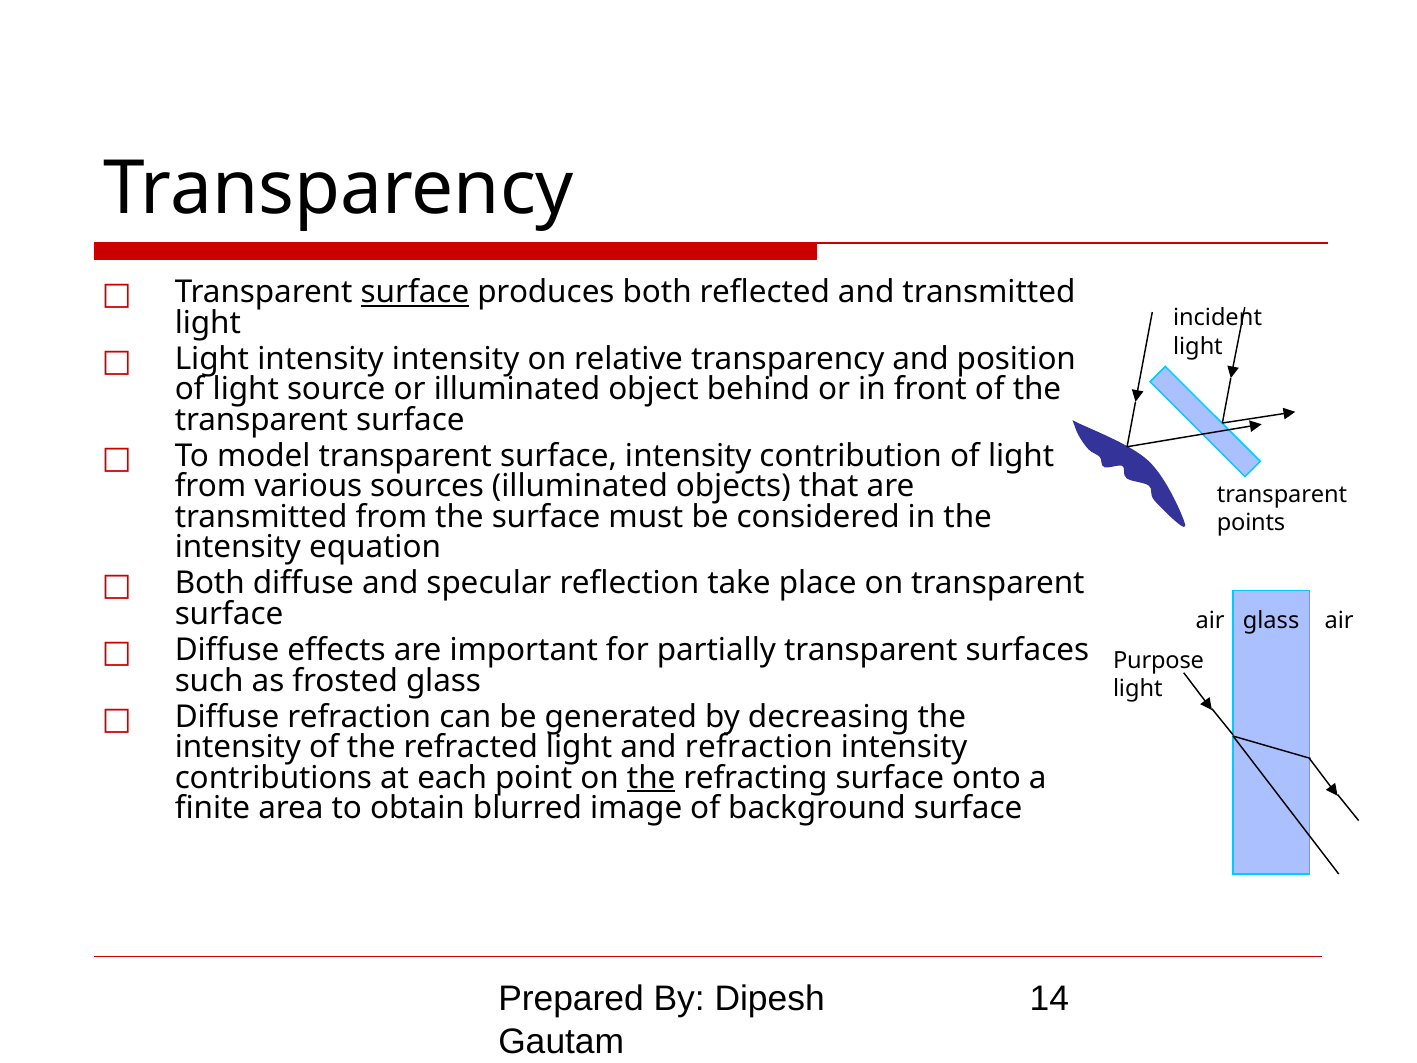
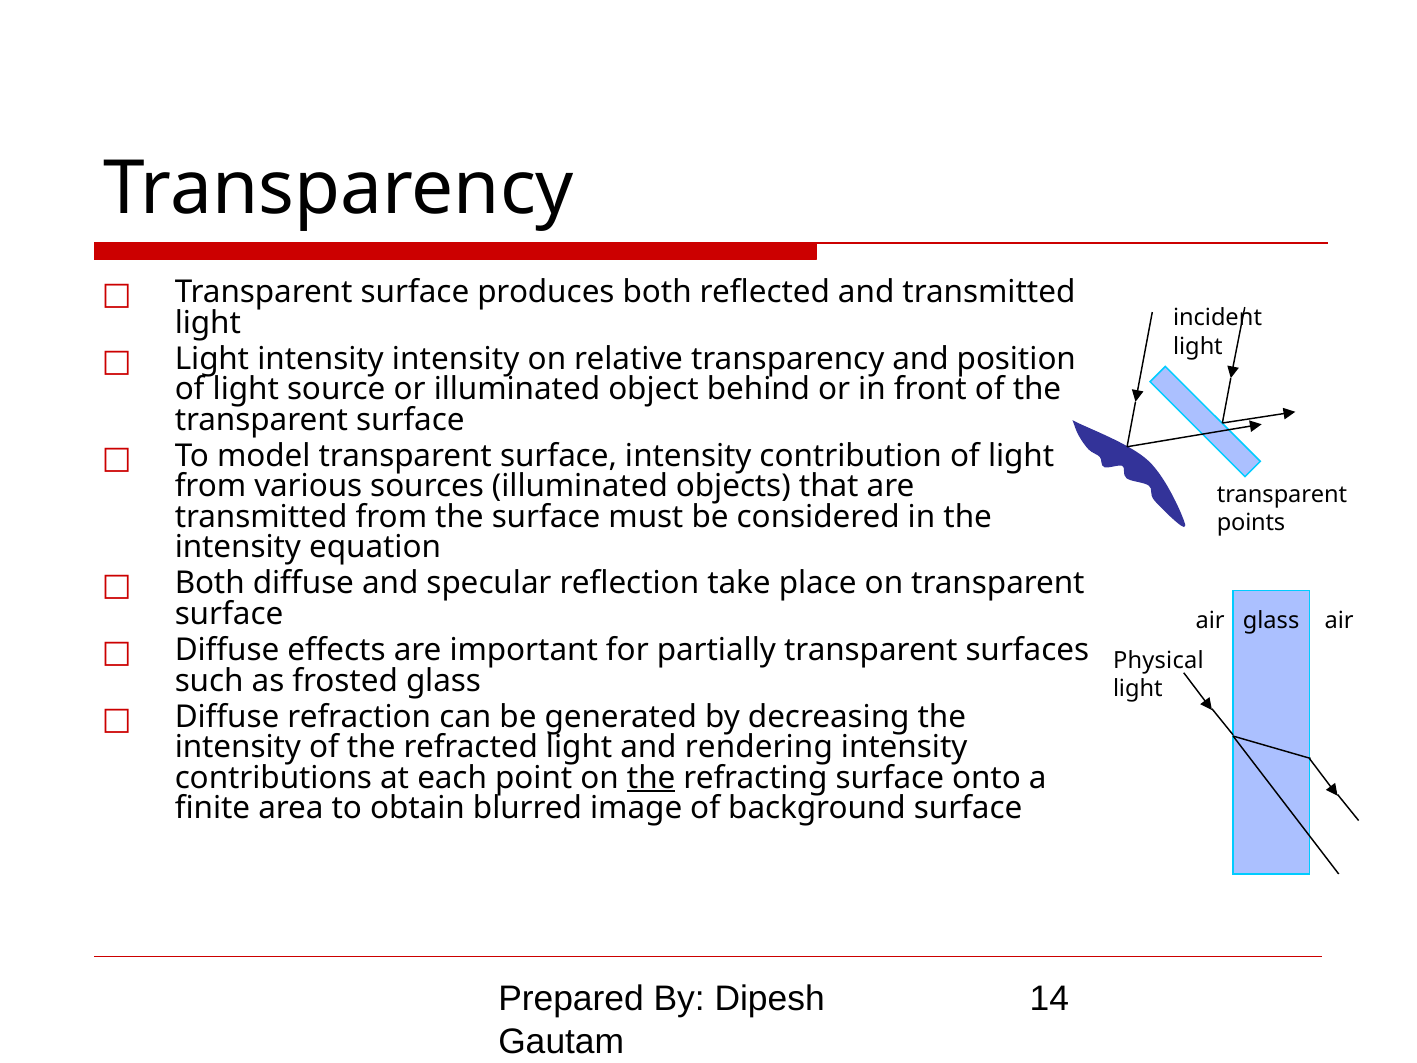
surface underline: present -> none (415, 292)
Purpose: Purpose -> Physical (1158, 660)
and refraction: refraction -> rendering (759, 747)
